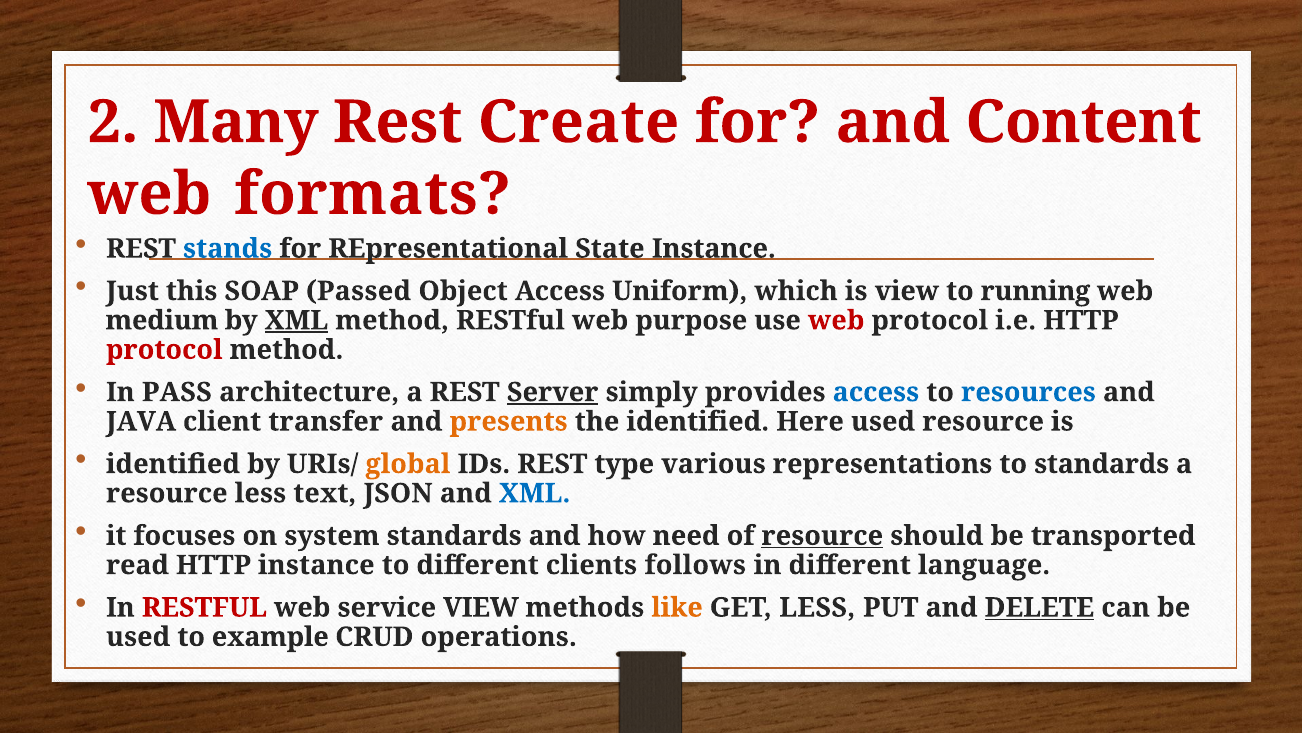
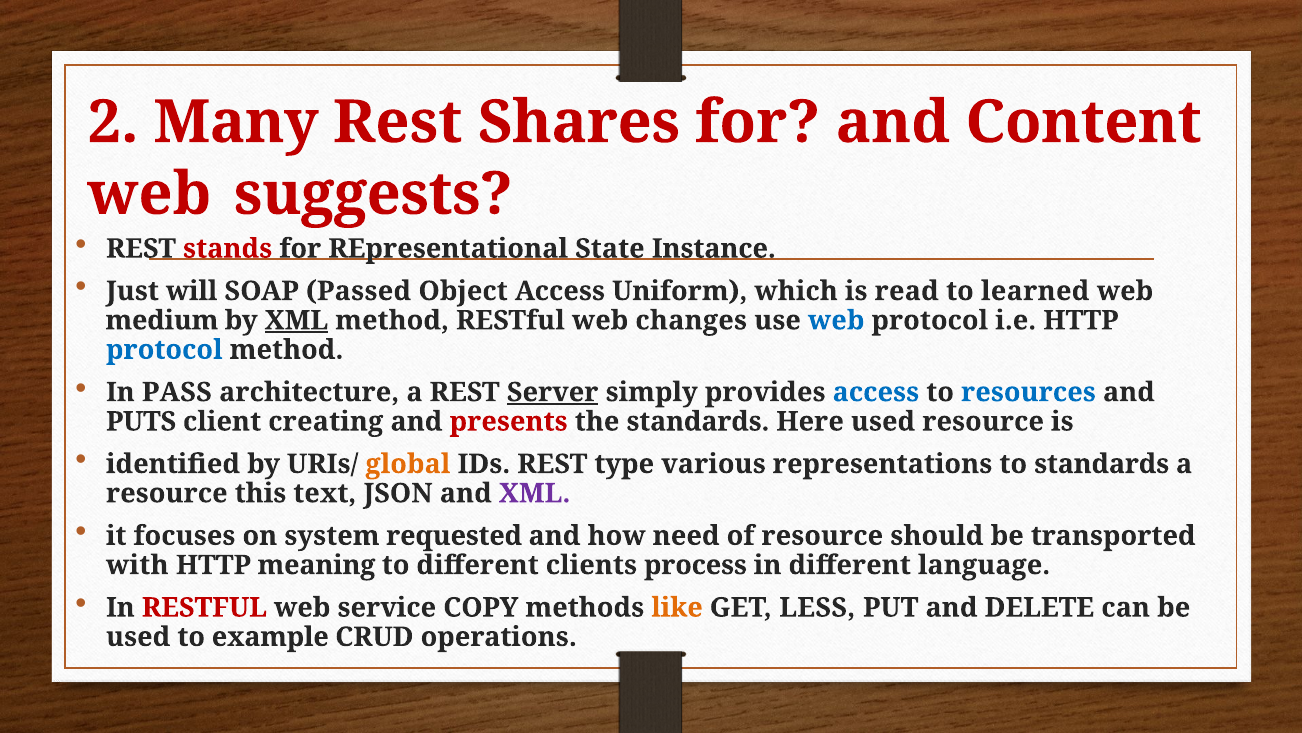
Create: Create -> Shares (579, 122)
formats: formats -> suggests (373, 194)
stands colour: blue -> red (228, 248)
this: this -> will (192, 291)
is view: view -> read (907, 291)
running: running -> learned (1035, 291)
purpose: purpose -> changes (691, 320)
web colour: red -> blue (836, 320)
protocol colour: red -> blue (164, 349)
JAVA: JAVA -> PUTS (141, 421)
transfer: transfer -> creating (326, 421)
presents colour: orange -> red (509, 421)
the identified: identified -> standards (698, 421)
resource less: less -> this (261, 493)
XML colour: blue -> purple (535, 493)
system standards: standards -> requested (454, 535)
resource underline: present -> none (822, 535)
read: read -> with (137, 565)
HTTP instance: instance -> meaning (317, 565)
follows: follows -> process (695, 565)
service VIEW: VIEW -> COPY (481, 607)
DELETE underline: present -> none (1039, 607)
